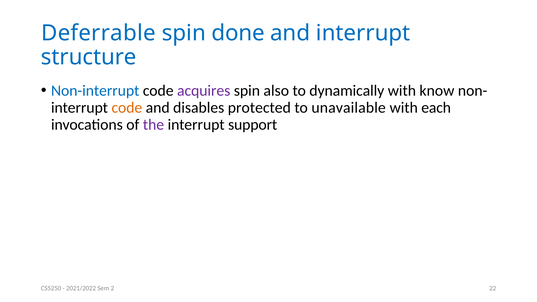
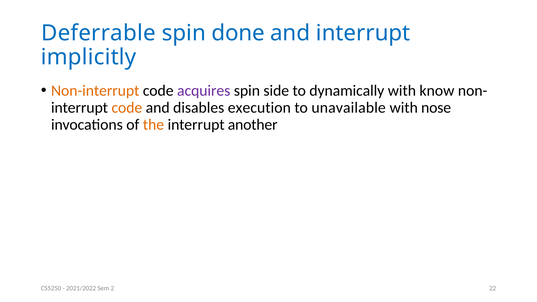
structure: structure -> implicitly (89, 57)
Non-interrupt colour: blue -> orange (95, 91)
also: also -> side (276, 91)
protected: protected -> execution (259, 108)
each: each -> nose (436, 108)
the colour: purple -> orange (153, 125)
support: support -> another (253, 125)
